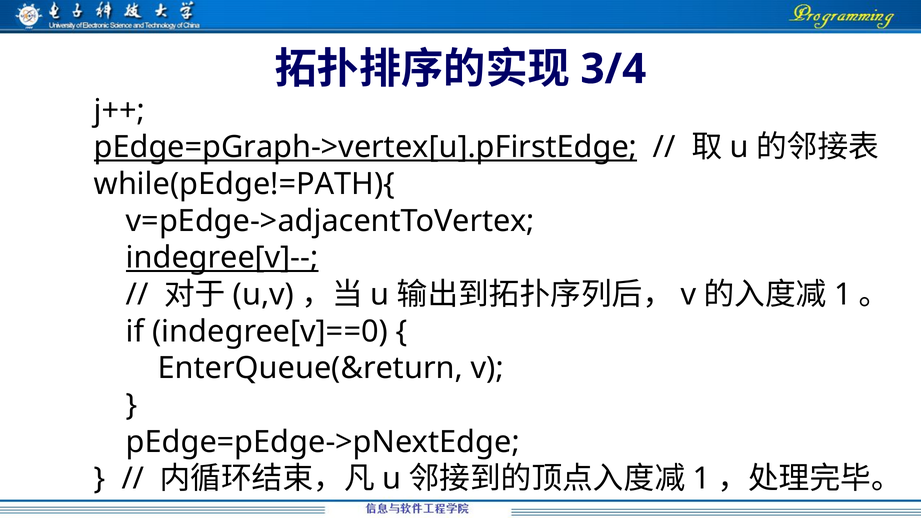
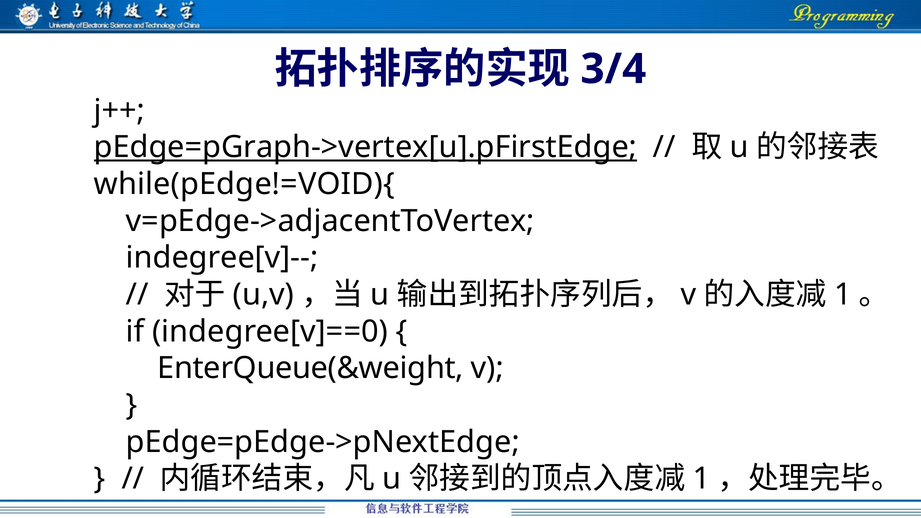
while(pEdge!=PATH){: while(pEdge!=PATH){ -> while(pEdge!=VOID){ (244, 184)
indegree[v]-- underline: present -> none (222, 258)
EnterQueue(&return: EnterQueue(&return -> EnterQueue(&weight (310, 368)
